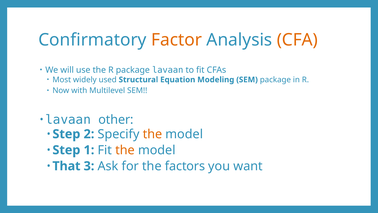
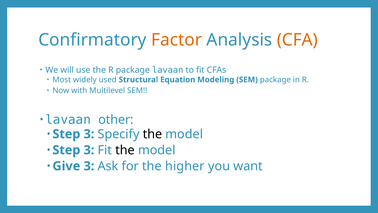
2: 2 -> 3 (89, 134)
the colour: orange -> black (152, 134)
1: 1 -> 3 (89, 150)
the colour: orange -> black (125, 150)
That: That -> Give (66, 166)
factors: factors -> higher (185, 166)
